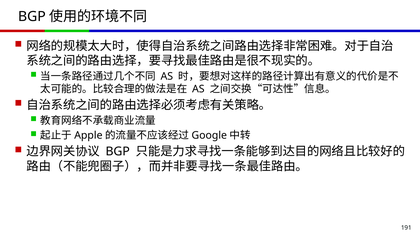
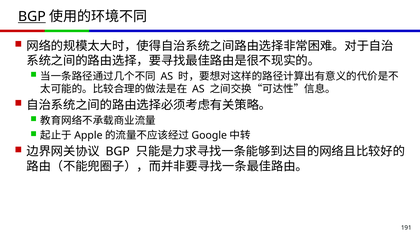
BGP underline: none -> present (32, 17)
